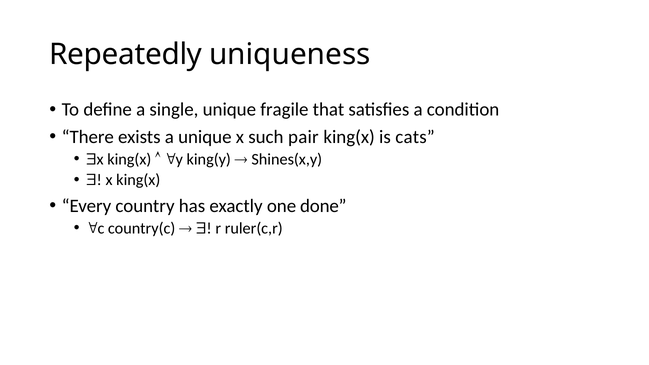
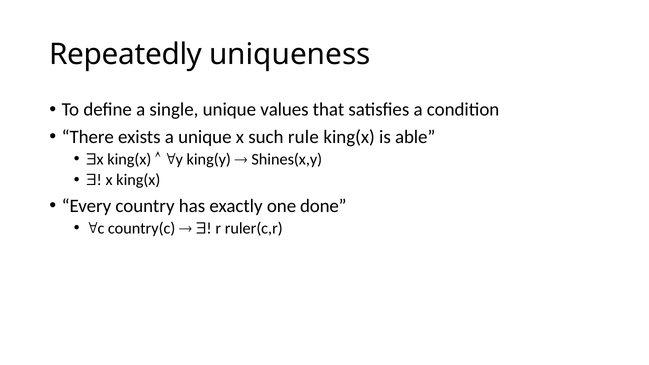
fragile: fragile -> values (284, 110)
pair: pair -> rule (303, 137)
cats: cats -> able (415, 137)
